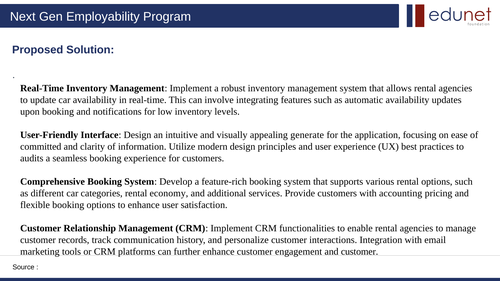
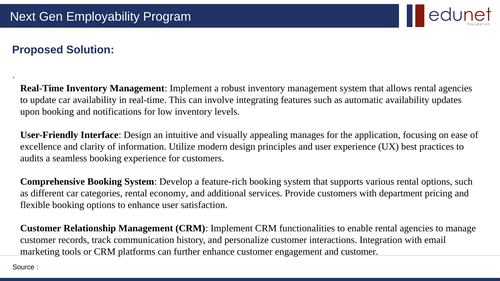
generate: generate -> manages (307, 135)
committed: committed -> excellence (41, 147)
accounting: accounting -> department (401, 193)
